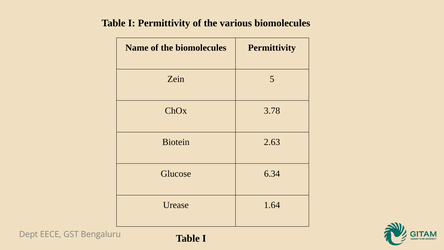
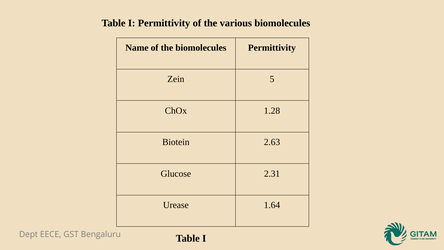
3.78: 3.78 -> 1.28 (272, 111)
6.34: 6.34 -> 2.31 (272, 173)
